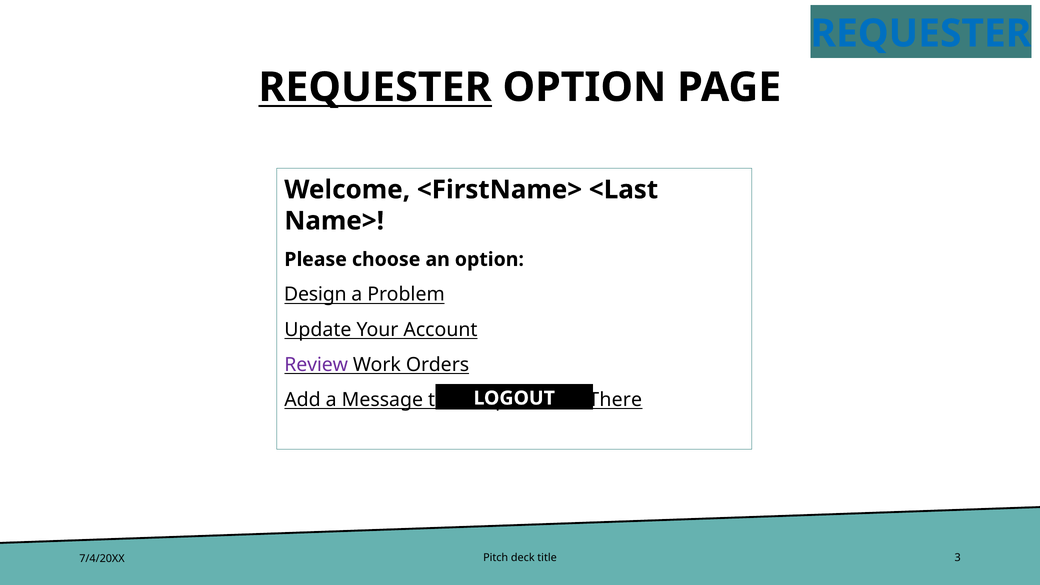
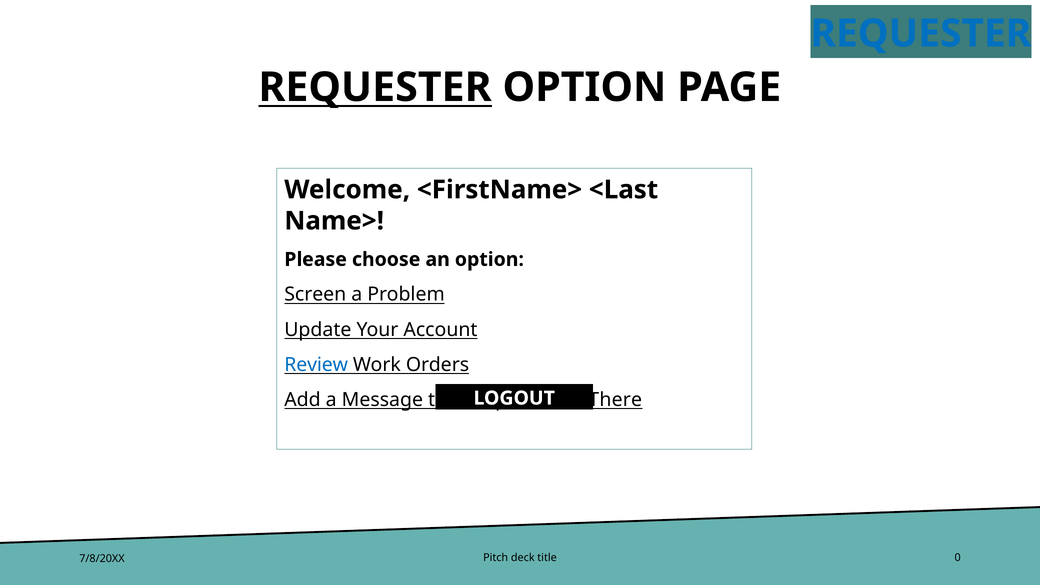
Design: Design -> Screen (315, 295)
Review colour: purple -> blue (316, 365)
3: 3 -> 0 (958, 558)
7/4/20XX: 7/4/20XX -> 7/8/20XX (102, 559)
